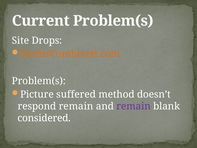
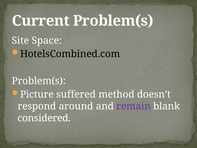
Drops: Drops -> Space (47, 40)
HotelsCombined.com colour: orange -> black (70, 54)
respond remain: remain -> around (76, 106)
